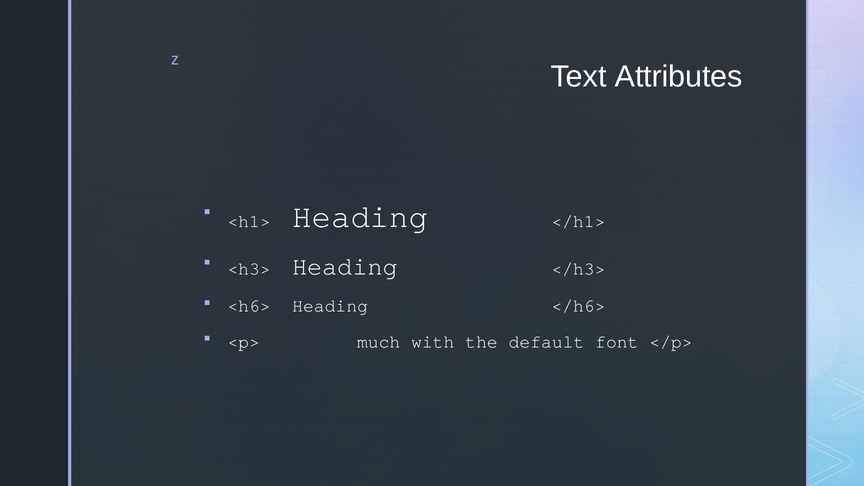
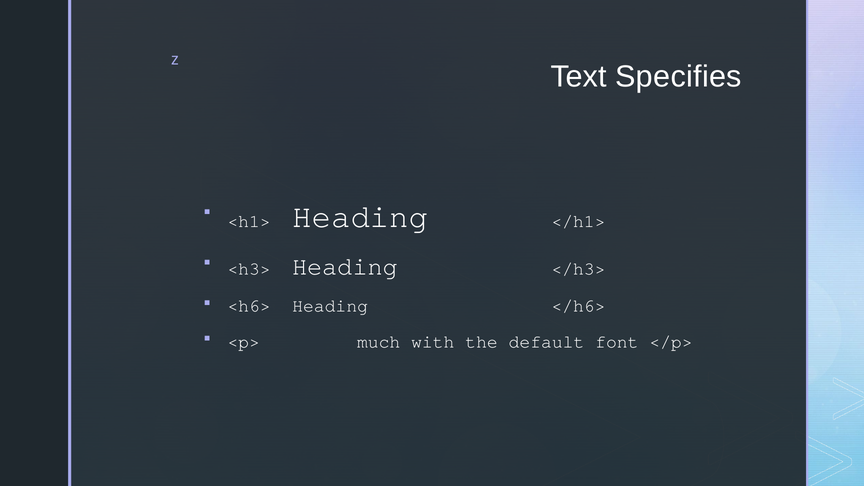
Attributes: Attributes -> Specifies (678, 77)
